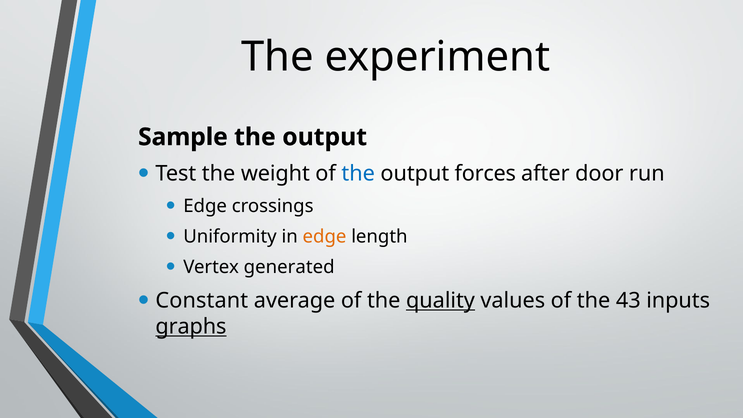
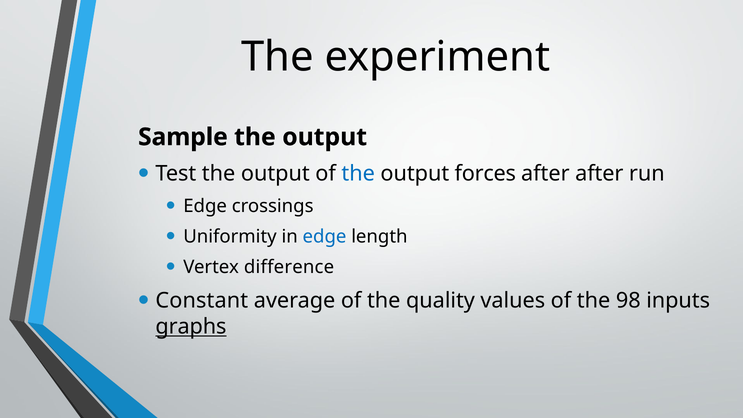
Test the weight: weight -> output (275, 174)
after door: door -> after (599, 174)
edge colour: orange -> blue (325, 237)
generated: generated -> difference (289, 267)
quality underline: present -> none (440, 301)
43: 43 -> 98 (628, 301)
